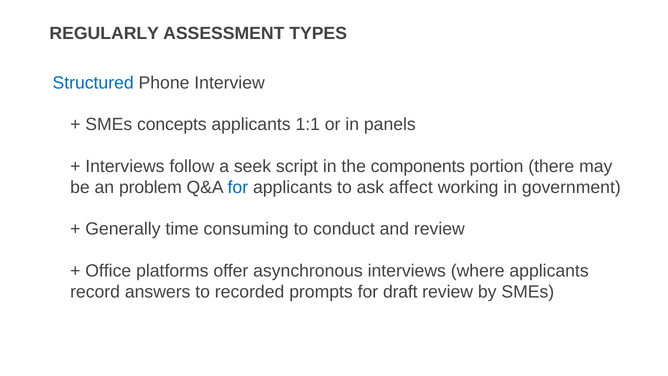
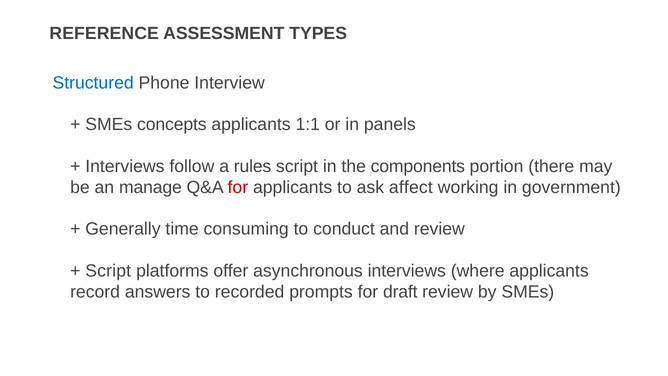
REGULARLY: REGULARLY -> REFERENCE (104, 34)
seek: seek -> rules (253, 166)
problem: problem -> manage (150, 187)
for colour: blue -> red (238, 187)
Office: Office -> Script (108, 271)
